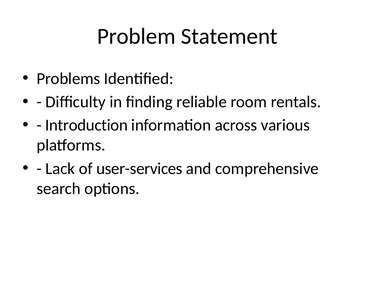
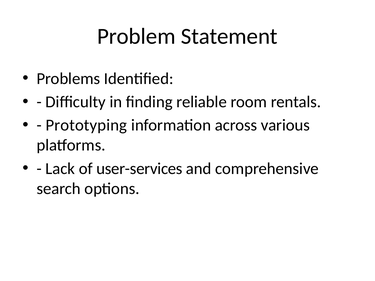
Introduction: Introduction -> Prototyping (86, 125)
